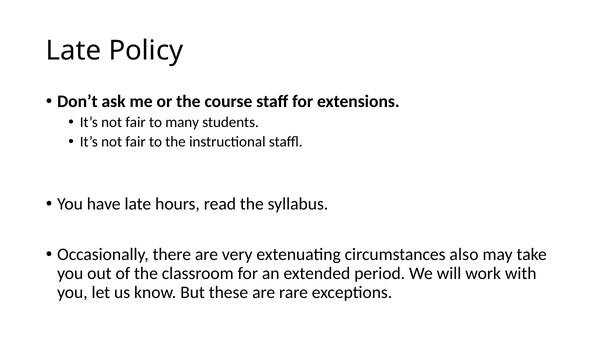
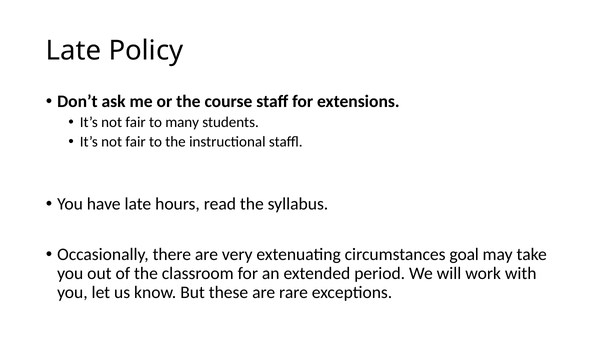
also: also -> goal (464, 255)
